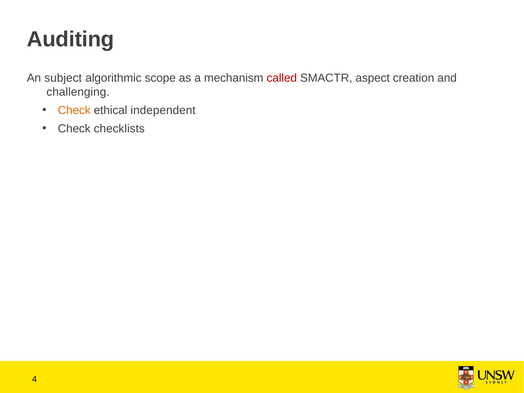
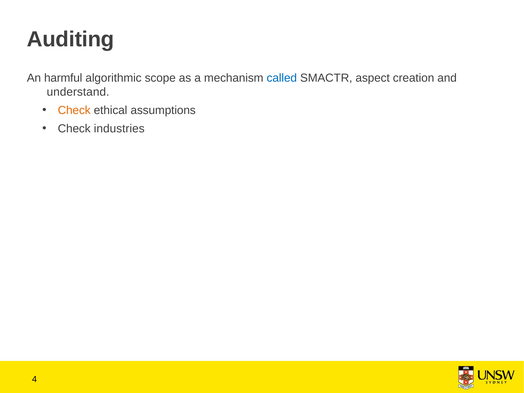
subject: subject -> harmful (63, 78)
called colour: red -> blue (282, 78)
challenging: challenging -> understand (78, 92)
independent: independent -> assumptions (163, 110)
checklists: checklists -> industries (119, 129)
